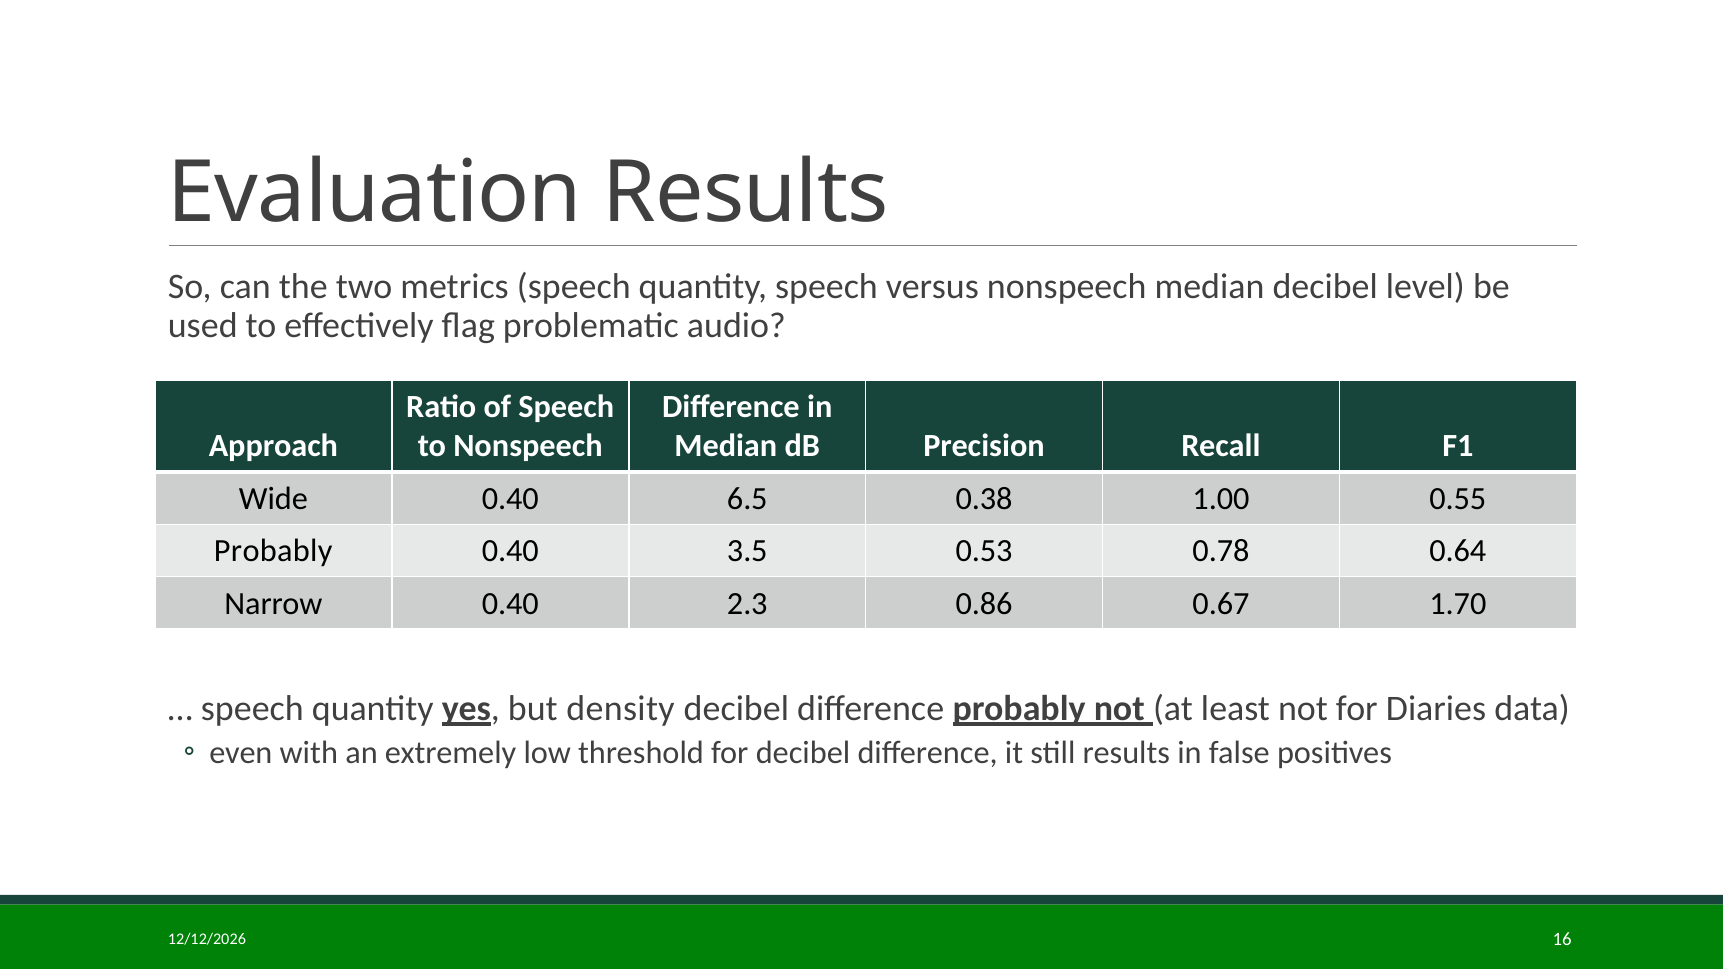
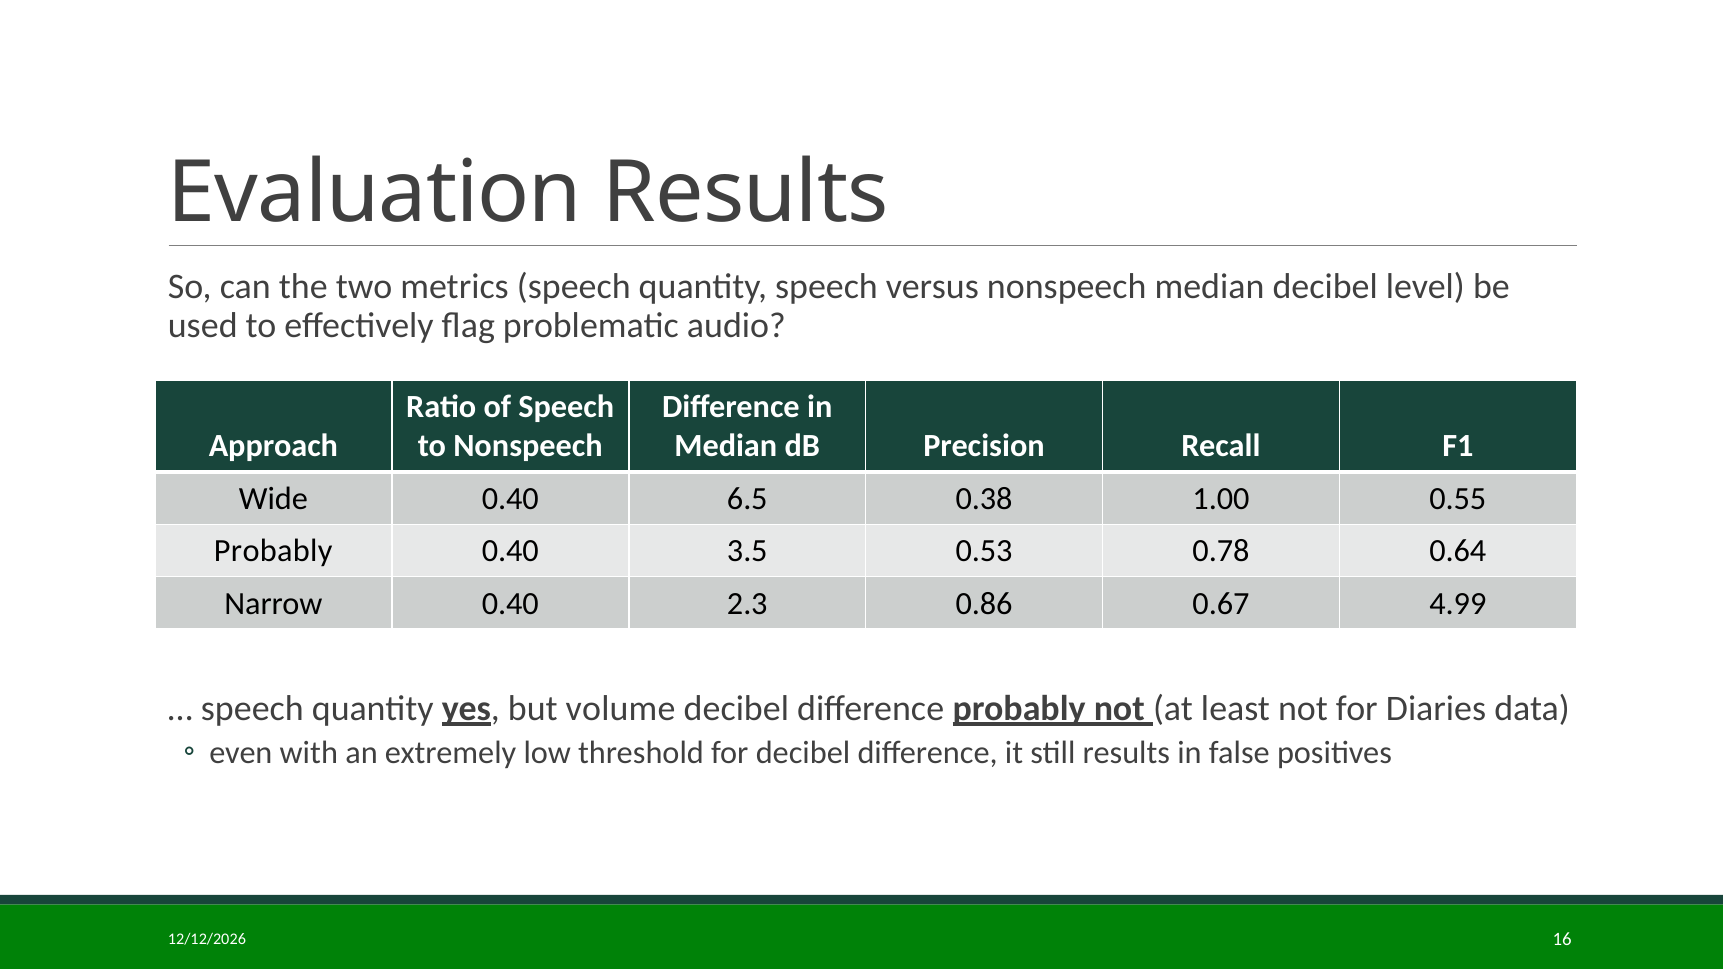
1.70: 1.70 -> 4.99 (1458, 603)
density: density -> volume (621, 709)
